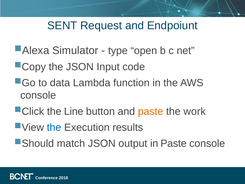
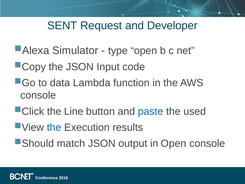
Endpoiunt: Endpoiunt -> Developer (172, 26)
paste colour: orange -> blue (151, 111)
work: work -> used (195, 111)
in Paste: Paste -> Open (173, 143)
